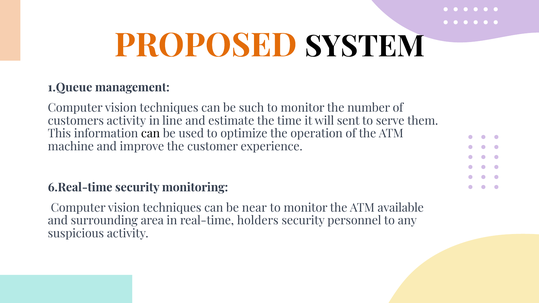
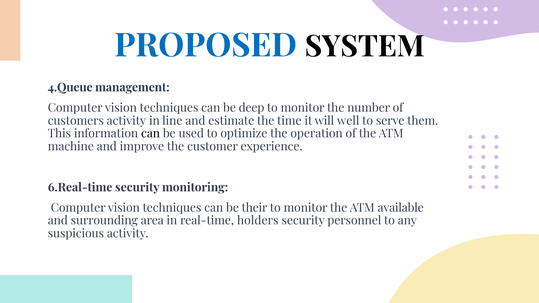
PROPOSED colour: orange -> blue (206, 46)
1.Queue: 1.Queue -> 4.Queue (70, 87)
such: such -> deep (252, 108)
sent: sent -> well (348, 121)
near: near -> their (255, 208)
